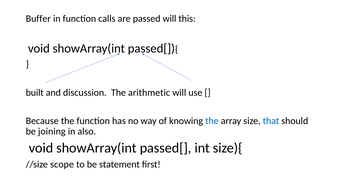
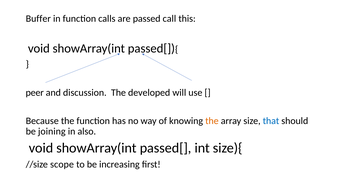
passed will: will -> call (169, 19)
built: built -> peer (35, 93)
arithmetic: arithmetic -> developed (149, 93)
the colour: blue -> orange (212, 121)
statement: statement -> increasing (119, 164)
